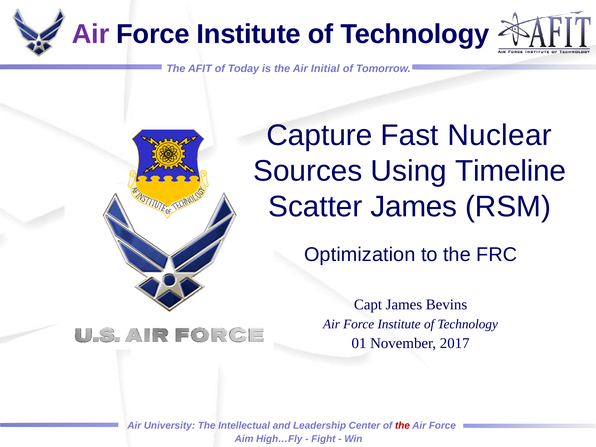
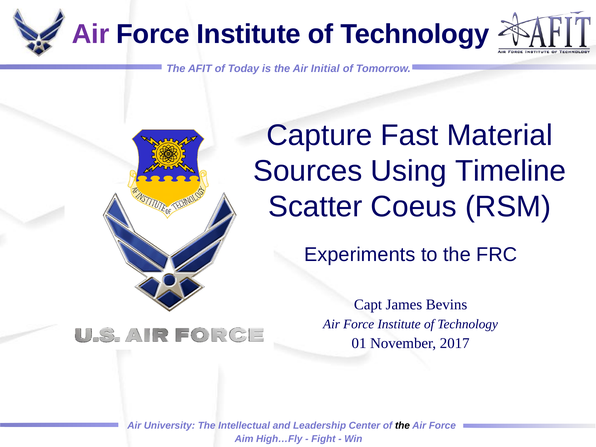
Nuclear: Nuclear -> Material (500, 135)
Scatter James: James -> Coeus (414, 207)
Optimization: Optimization -> Experiments (360, 255)
the colour: red -> black (402, 426)
